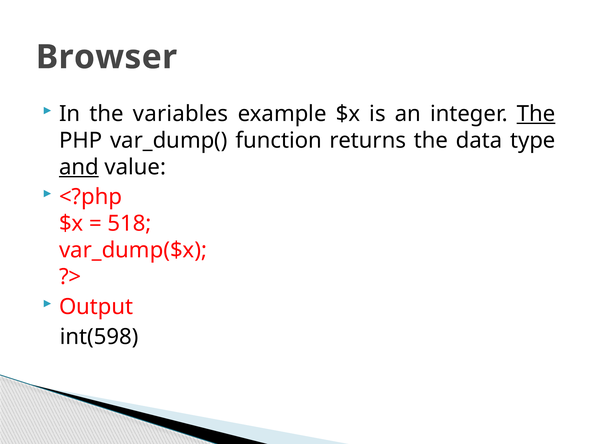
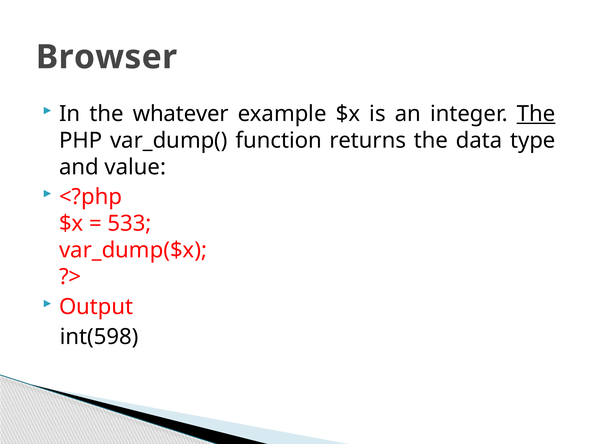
variables: variables -> whatever (181, 114)
and underline: present -> none (79, 167)
518: 518 -> 533 (129, 223)
